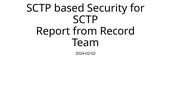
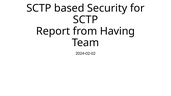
Record: Record -> Having (117, 31)
